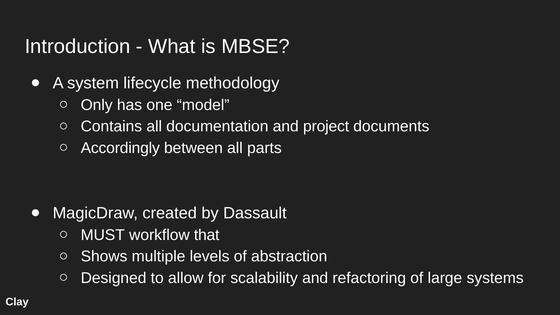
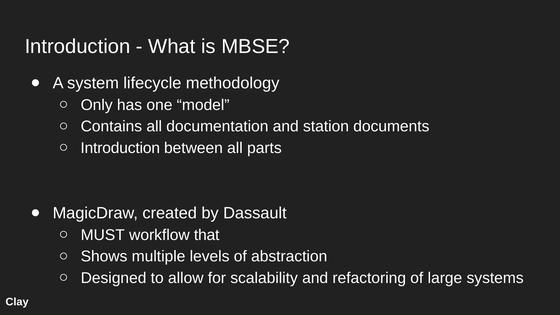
project: project -> station (326, 126)
Accordingly: Accordingly -> Introduction (120, 148)
